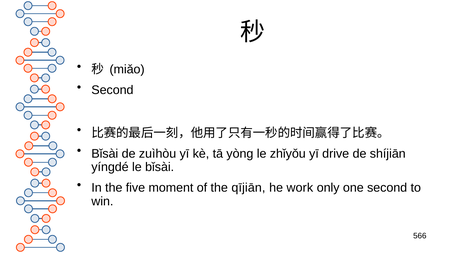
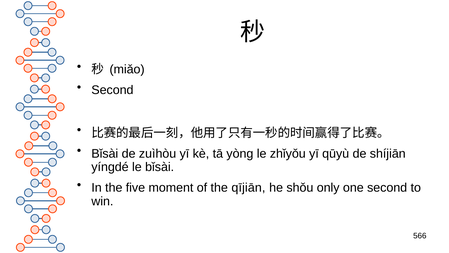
drive: drive -> qūyù (336, 153)
work: work -> shǒu (300, 187)
